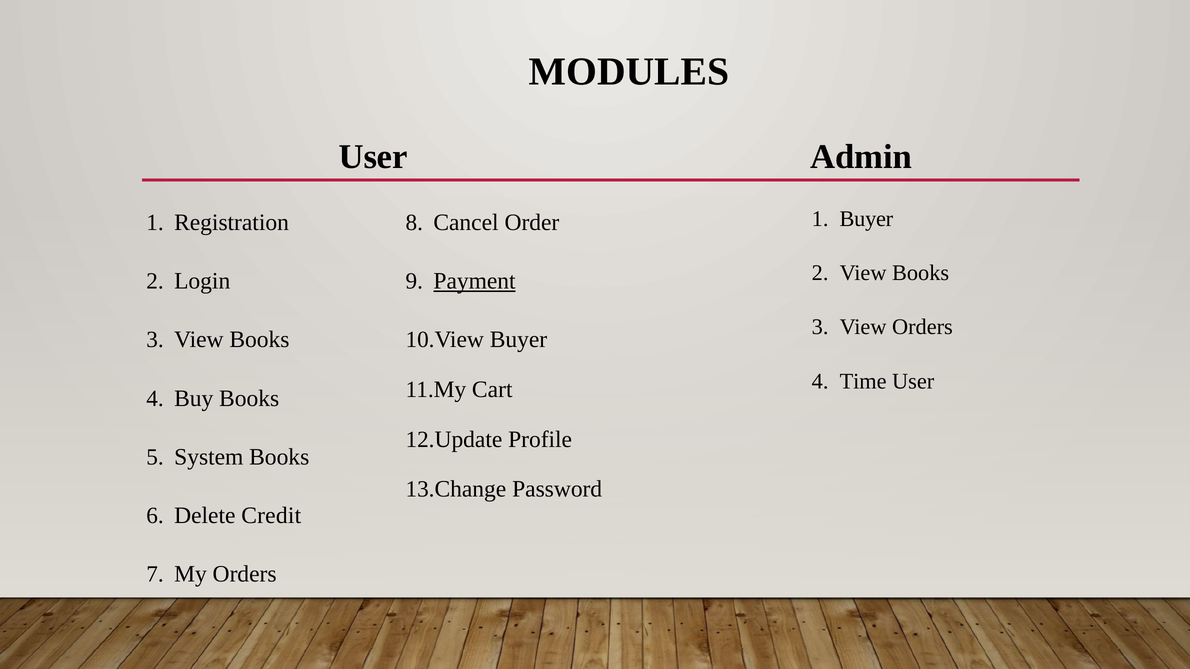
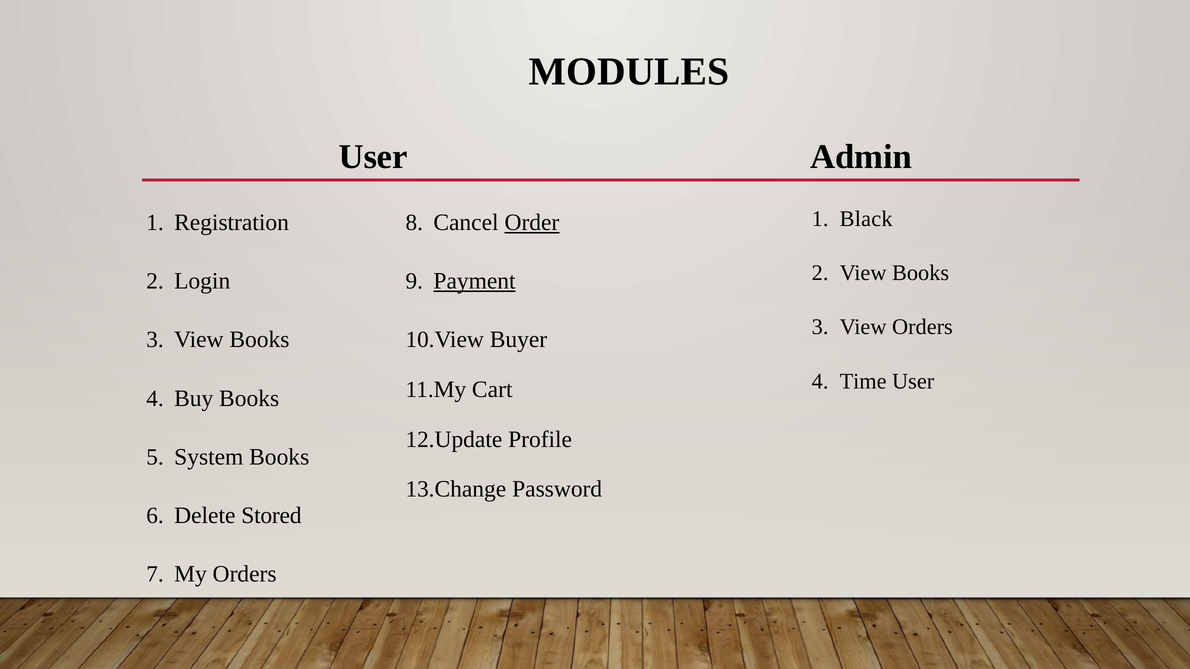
Buyer: Buyer -> Black (866, 219)
Order underline: none -> present (532, 223)
Credit: Credit -> Stored (271, 516)
